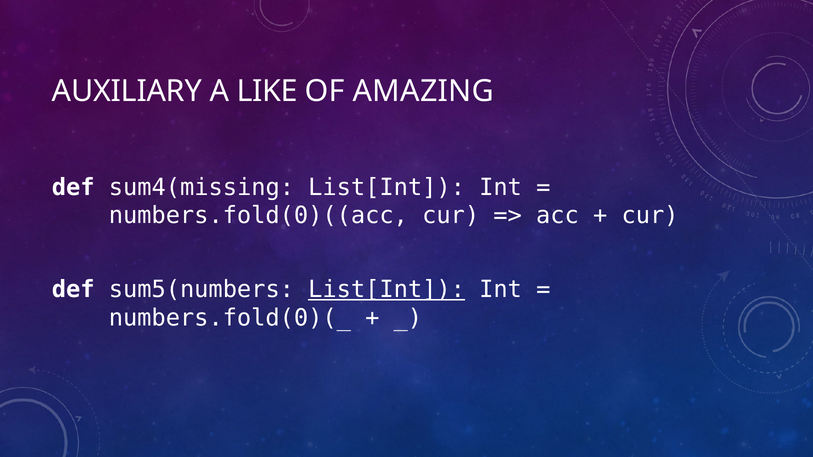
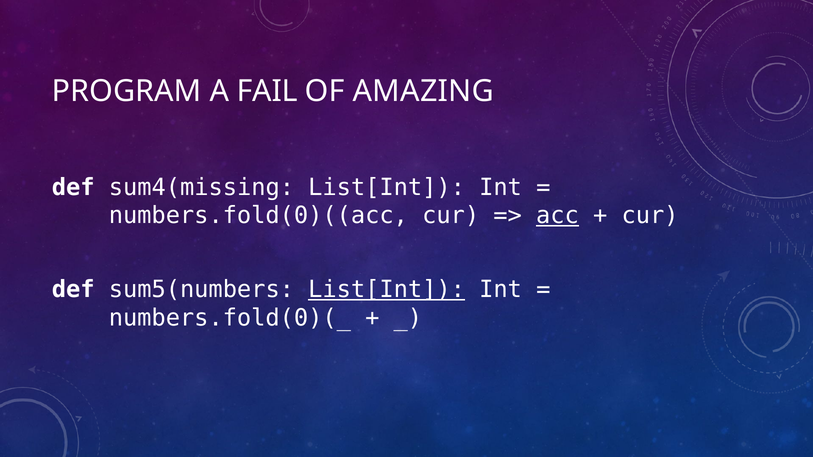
AUXILIARY: AUXILIARY -> PROGRAM (127, 91)
LIKE: LIKE -> FAIL (267, 91)
acc underline: none -> present (557, 216)
